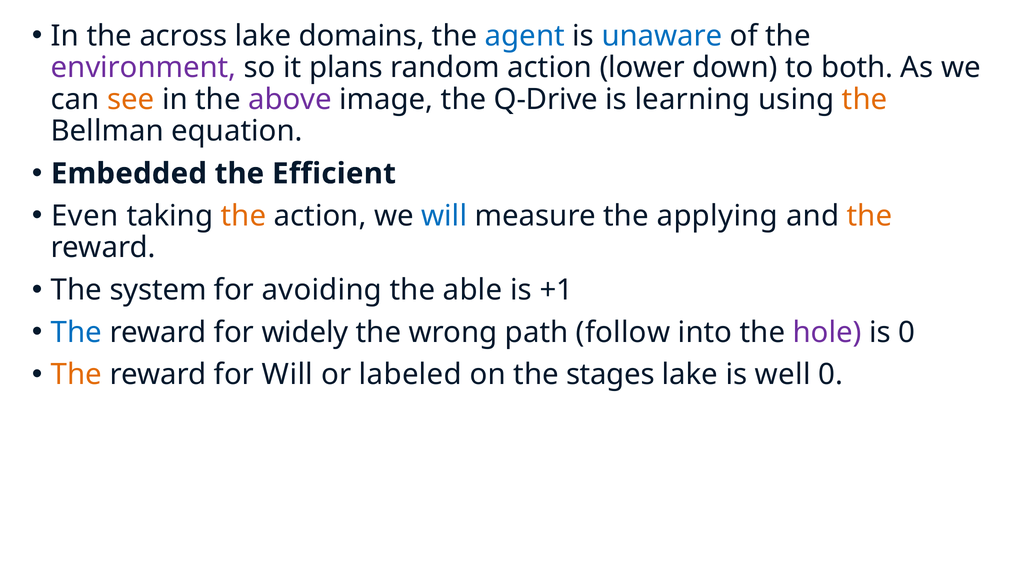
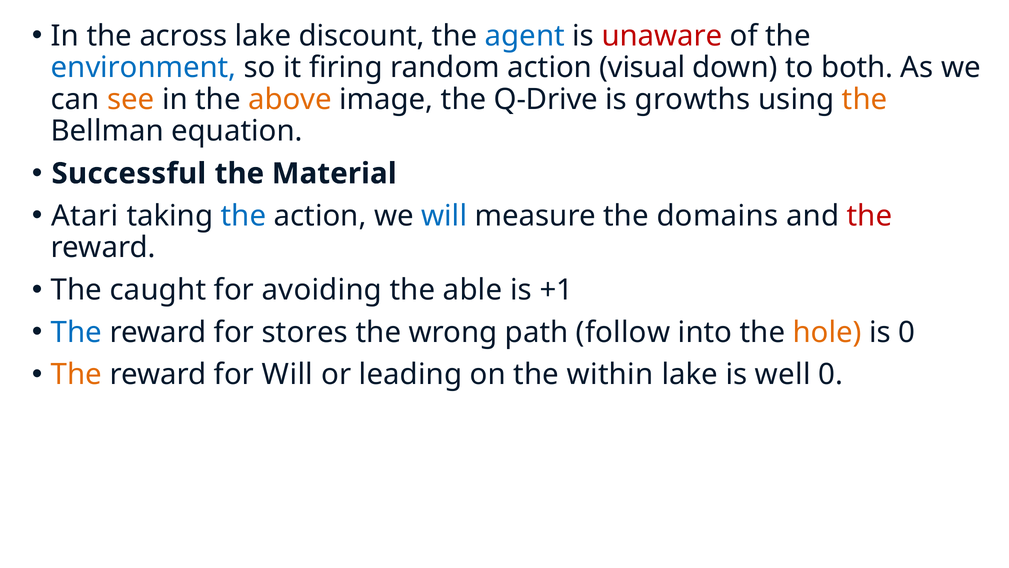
domains: domains -> discount (362, 36)
unaware colour: blue -> red (662, 36)
environment colour: purple -> blue (144, 68)
plans: plans -> firing (346, 68)
lower: lower -> visual (642, 68)
above colour: purple -> orange (290, 99)
learning: learning -> growths (693, 99)
Embedded: Embedded -> Successful (129, 173)
Efficient: Efficient -> Material (334, 173)
Even: Even -> Atari (85, 216)
the colour: orange -> blue (244, 216)
applying: applying -> domains (717, 216)
the colour: orange -> red (869, 216)
system: system -> caught (158, 290)
widely: widely -> stores (305, 332)
hole colour: purple -> orange (827, 332)
labeled: labeled -> leading (411, 374)
stages: stages -> within (610, 374)
